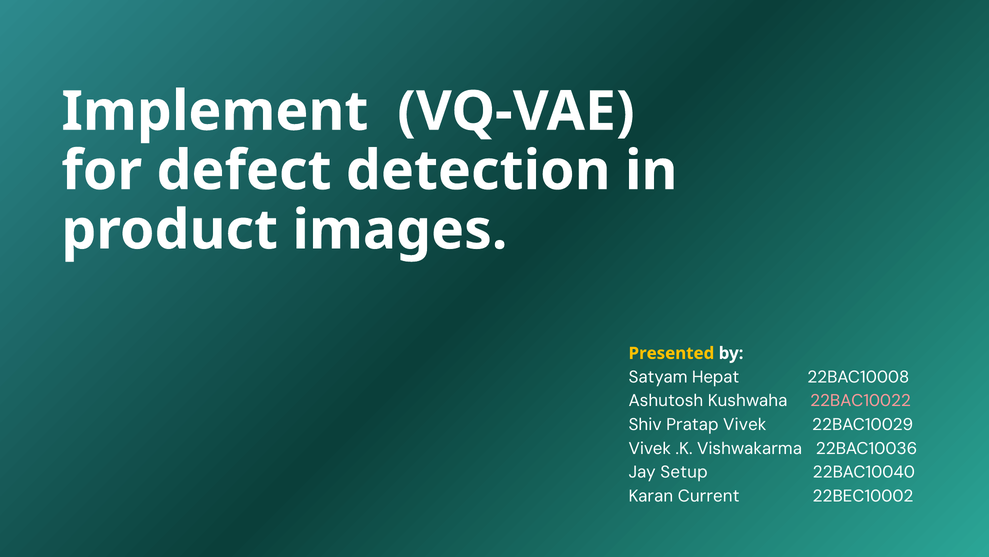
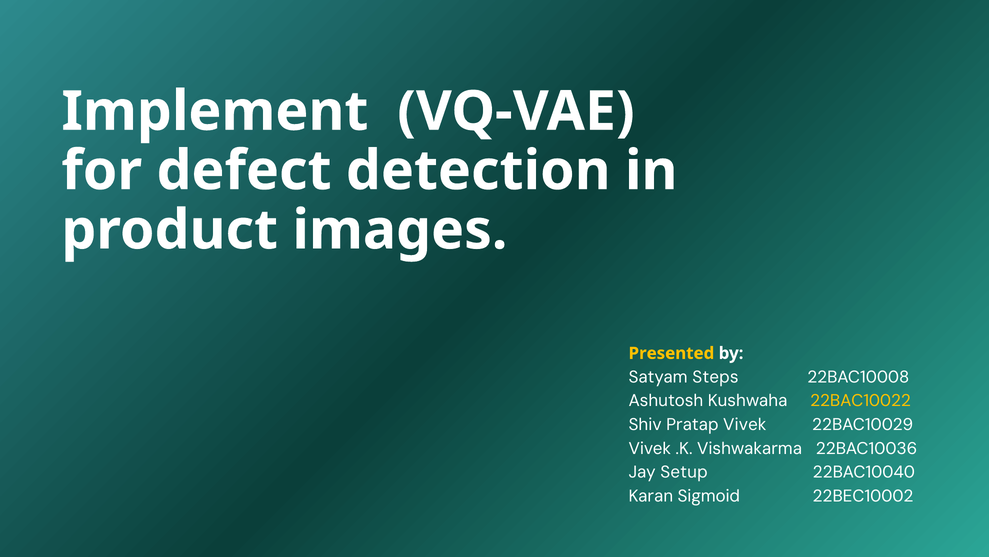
Hepat: Hepat -> Steps (715, 377)
22BAC10022 colour: pink -> yellow (861, 400)
Current: Current -> Sigmoid (709, 495)
